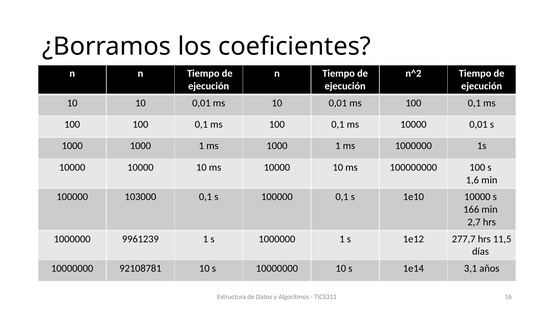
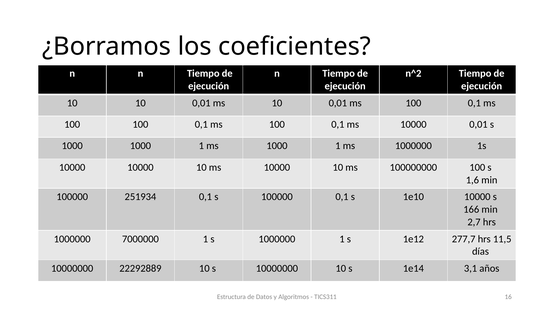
103000: 103000 -> 251934 (140, 197)
9961239: 9961239 -> 7000000 (140, 239)
92108781: 92108781 -> 22292889 (140, 269)
